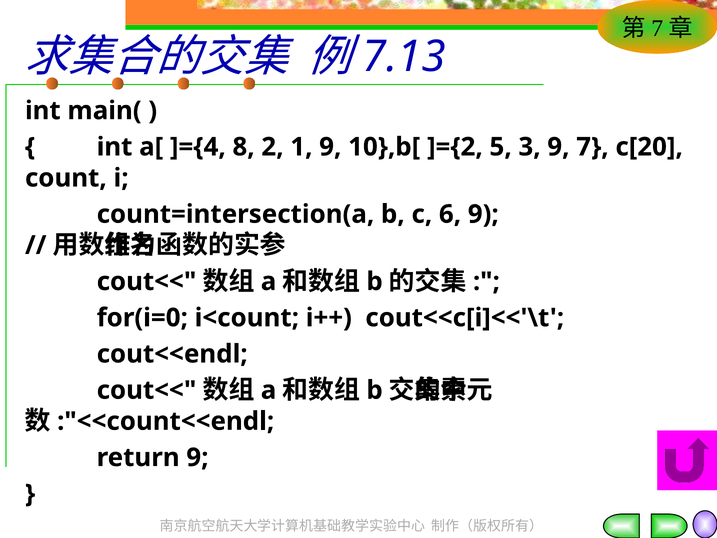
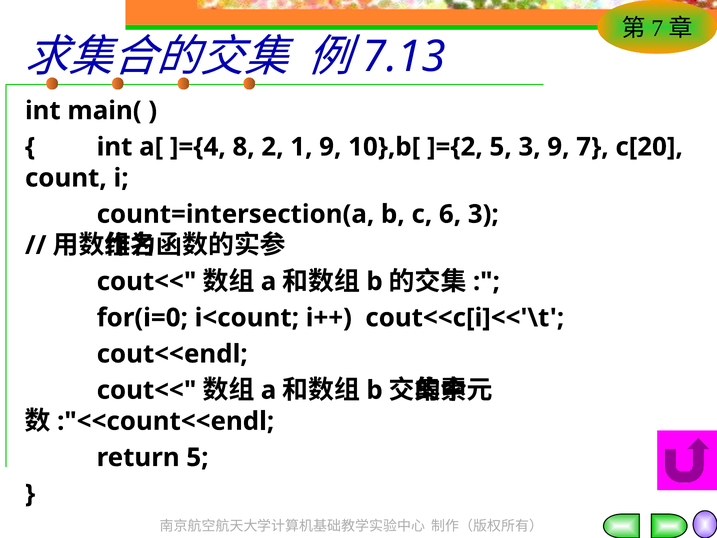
6 9: 9 -> 3 (483, 214)
return 9: 9 -> 5 (197, 457)
